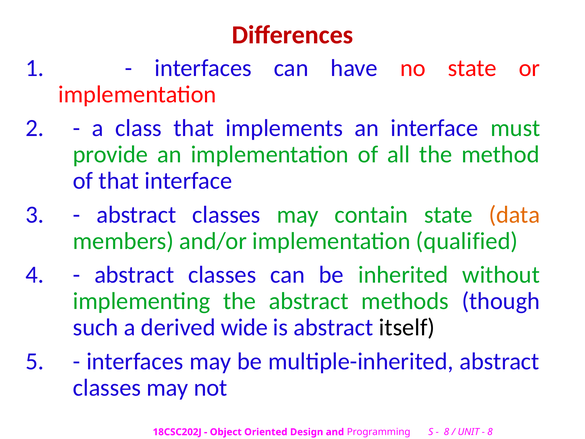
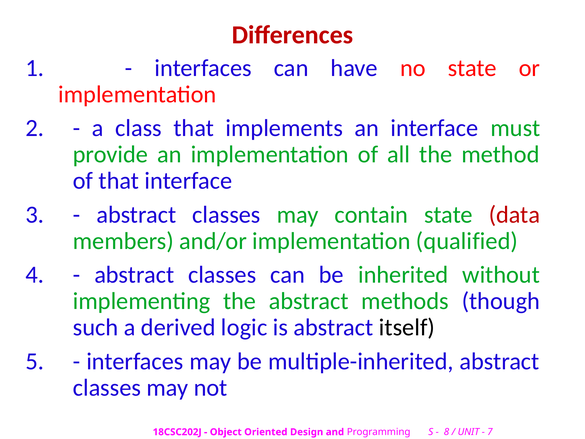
data colour: orange -> red (514, 215)
wide: wide -> logic (244, 327)
8: 8 -> 7 (490, 432)
